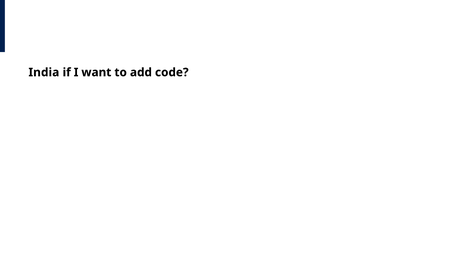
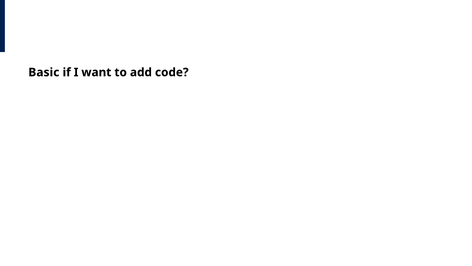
India: India -> Basic (44, 72)
